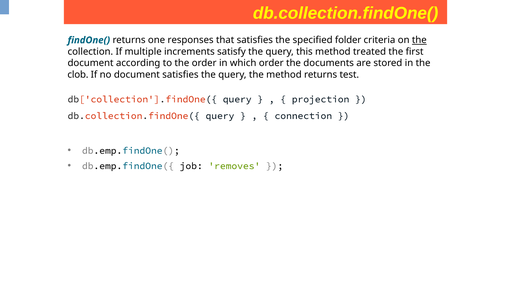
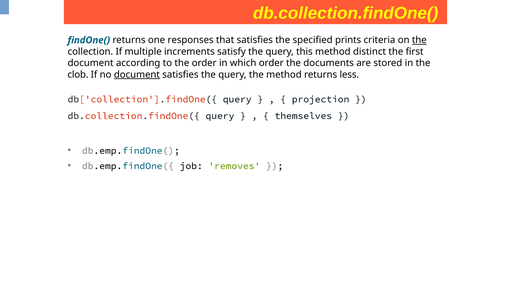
folder: folder -> prints (348, 40)
treated: treated -> distinct (370, 52)
document underline: none -> present (137, 75)
test: test -> less (349, 75)
connection: connection -> themselves (303, 116)
